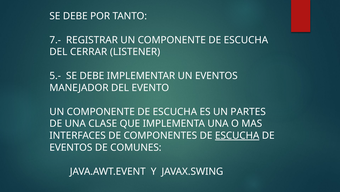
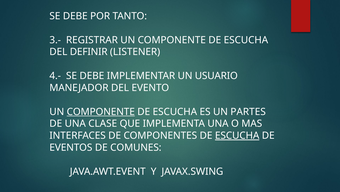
7.-: 7.- -> 3.- (55, 40)
CERRAR: CERRAR -> DEFINIR (89, 52)
5.-: 5.- -> 4.- (55, 76)
UN EVENTOS: EVENTOS -> USUARIO (216, 76)
COMPONENTE underline: none -> present (101, 111)
